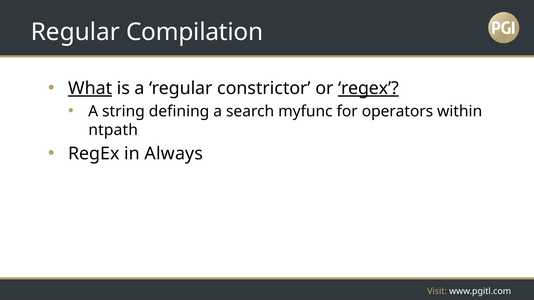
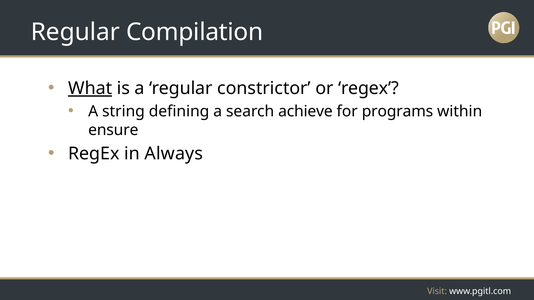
regex underline: present -> none (368, 88)
myfunc: myfunc -> achieve (305, 111)
operators: operators -> programs (397, 111)
ntpath: ntpath -> ensure (113, 130)
